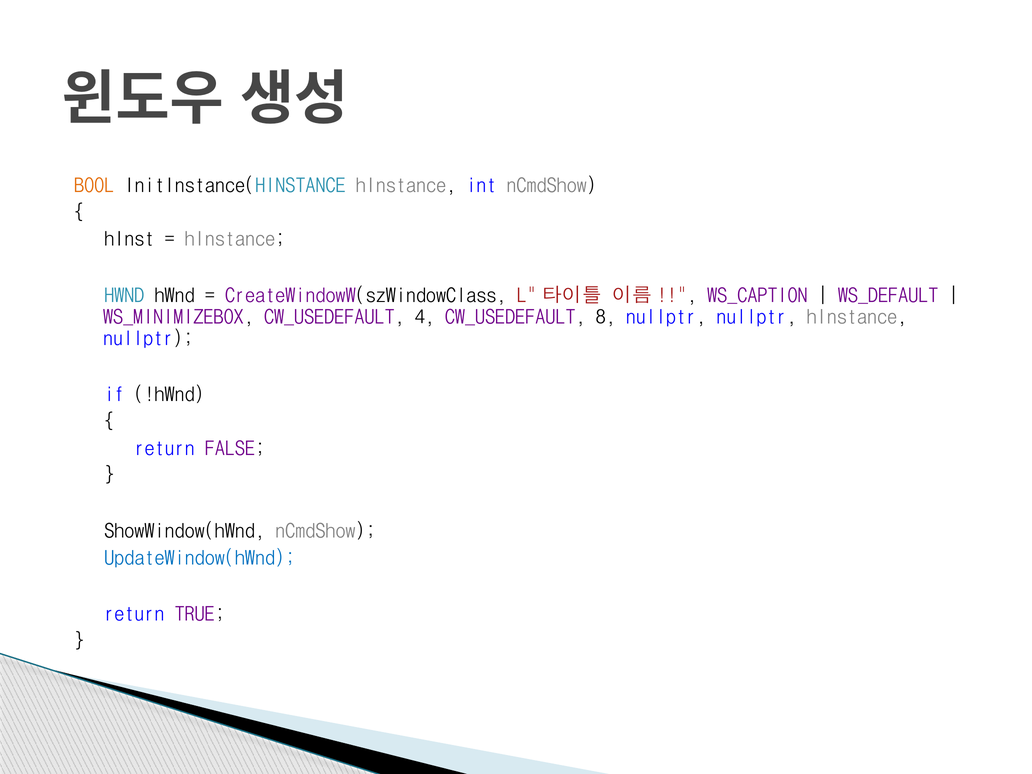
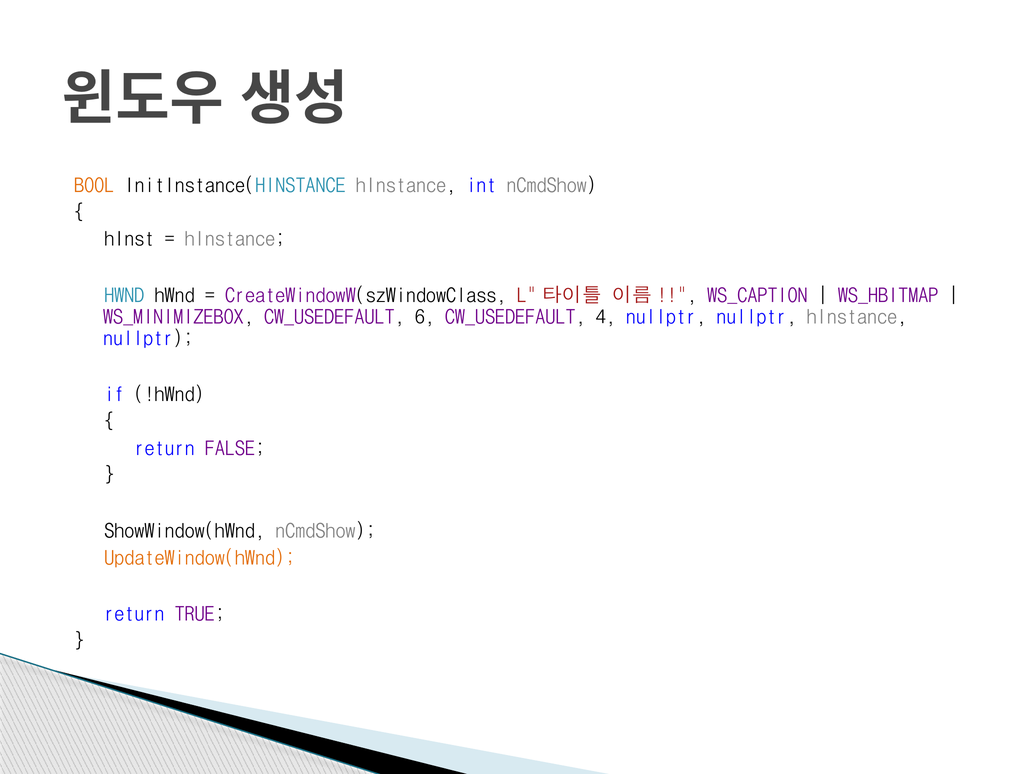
WS_DEFAULT: WS_DEFAULT -> WS_HBITMAP (888, 295)
4: 4 -> 6 (425, 317)
8: 8 -> 4 (606, 317)
UpdateWindow(hWnd colour: blue -> orange (200, 558)
